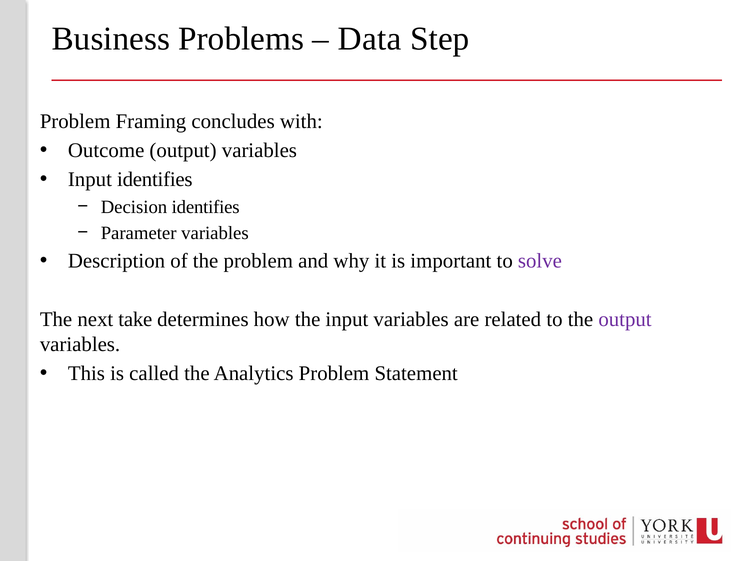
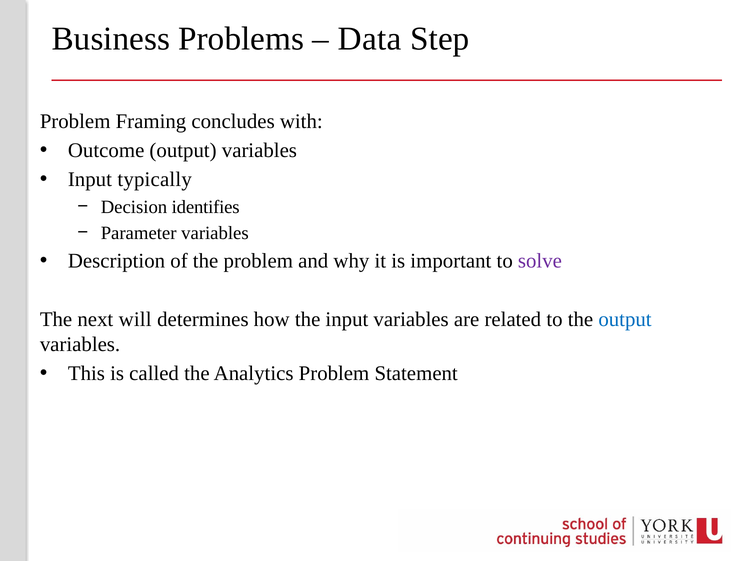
Input identifies: identifies -> typically (155, 180)
take: take -> will (135, 320)
output colour: purple -> blue (625, 320)
